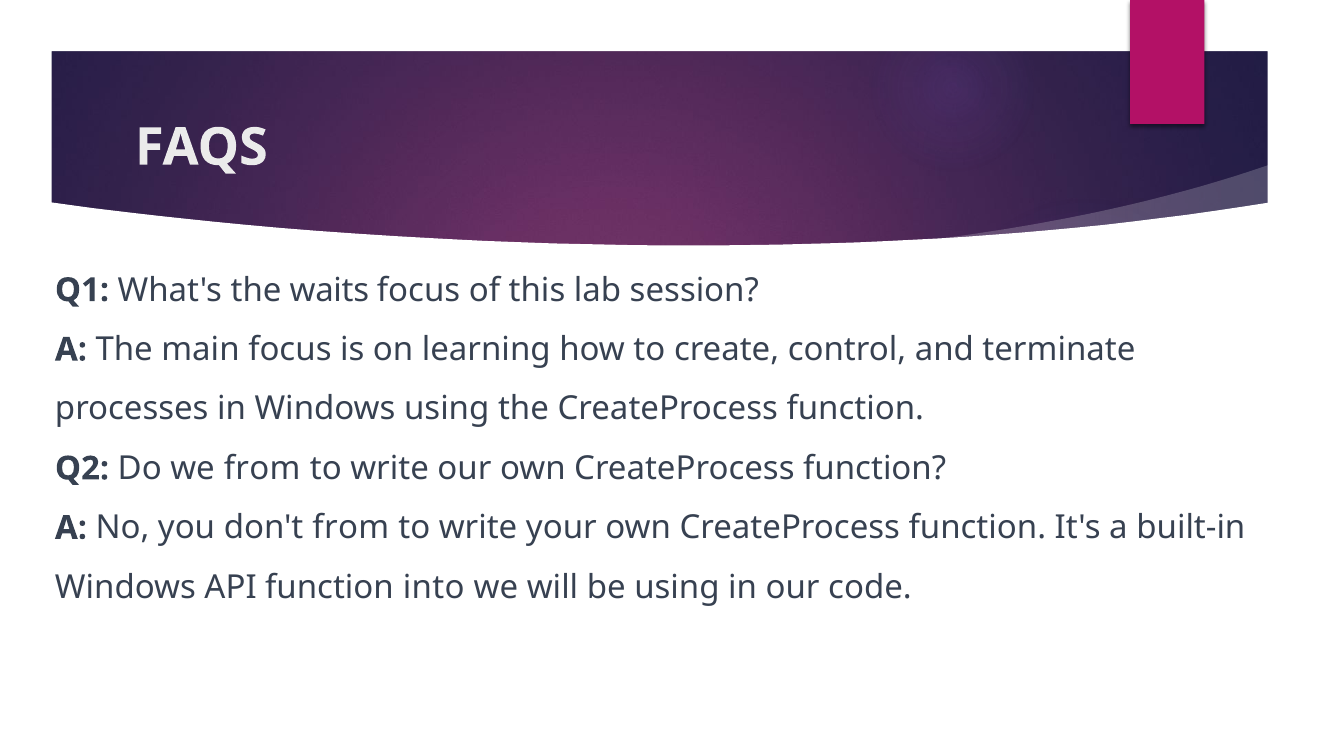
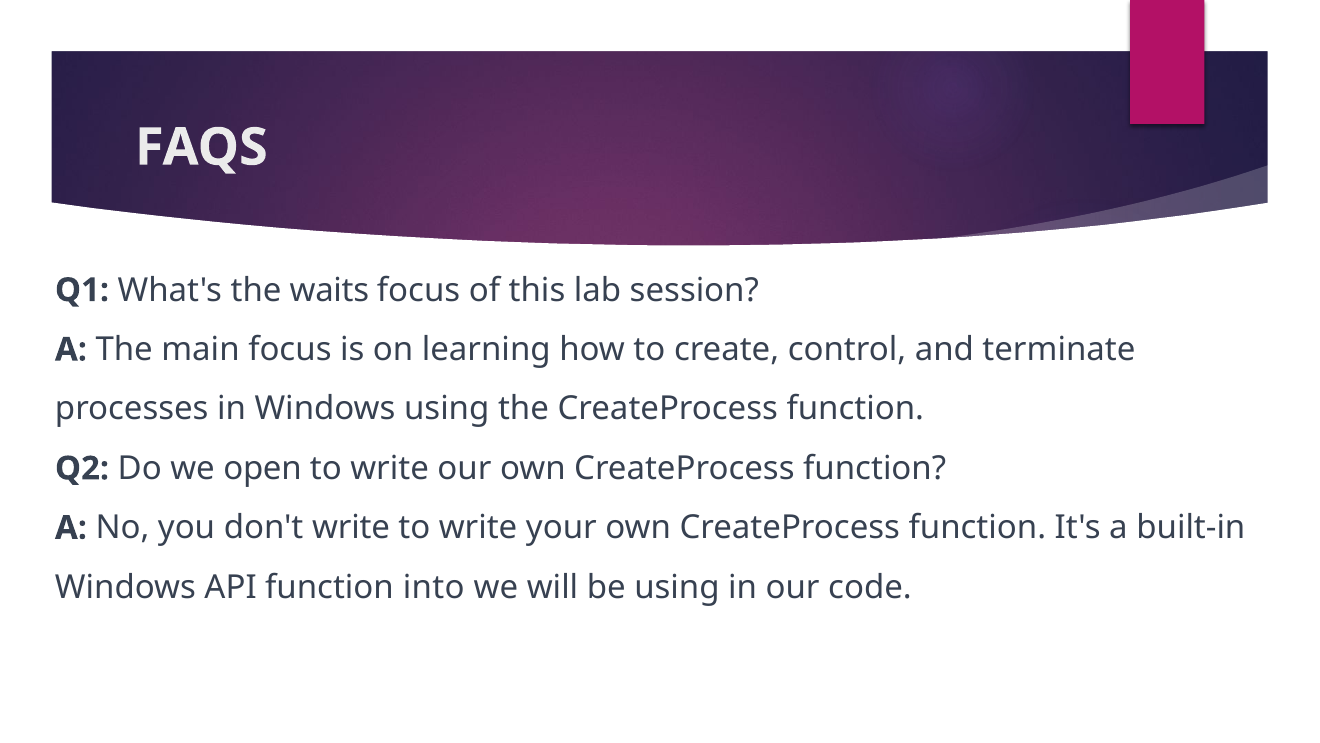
we from: from -> open (263, 468)
don't from: from -> write (351, 528)
